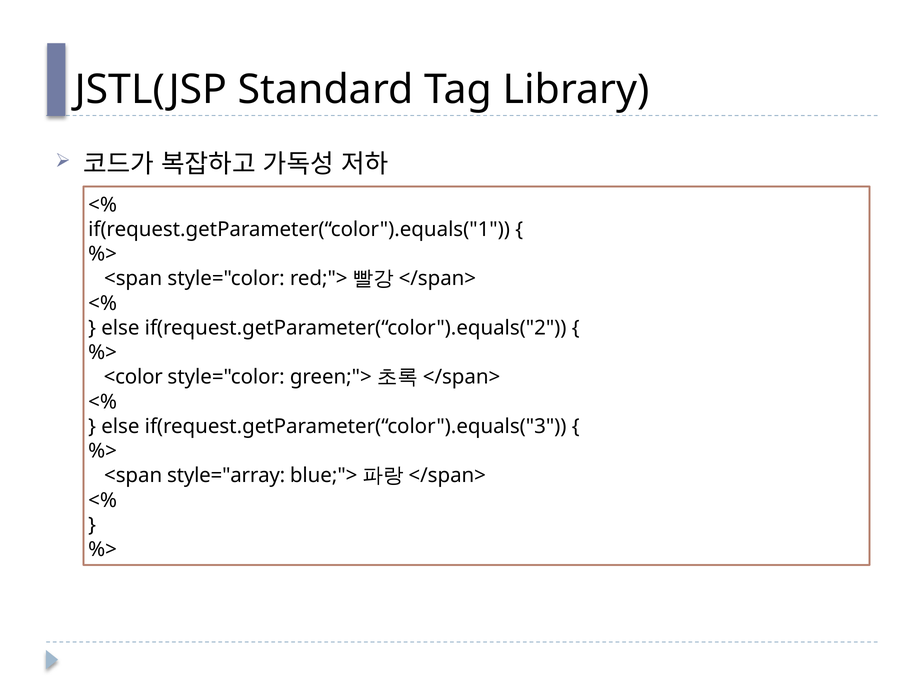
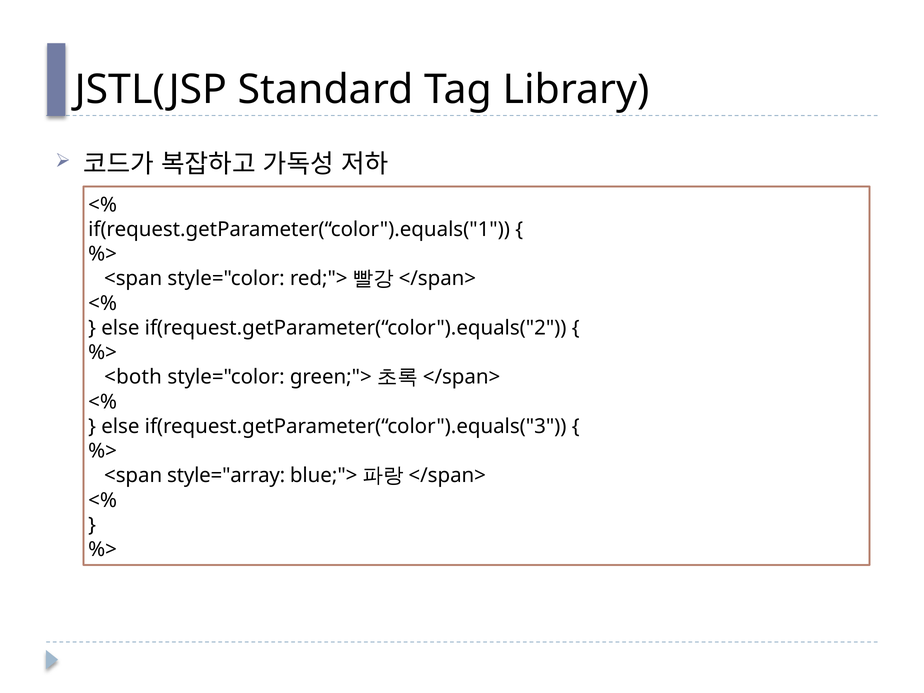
<color: <color -> <both (133, 377)
